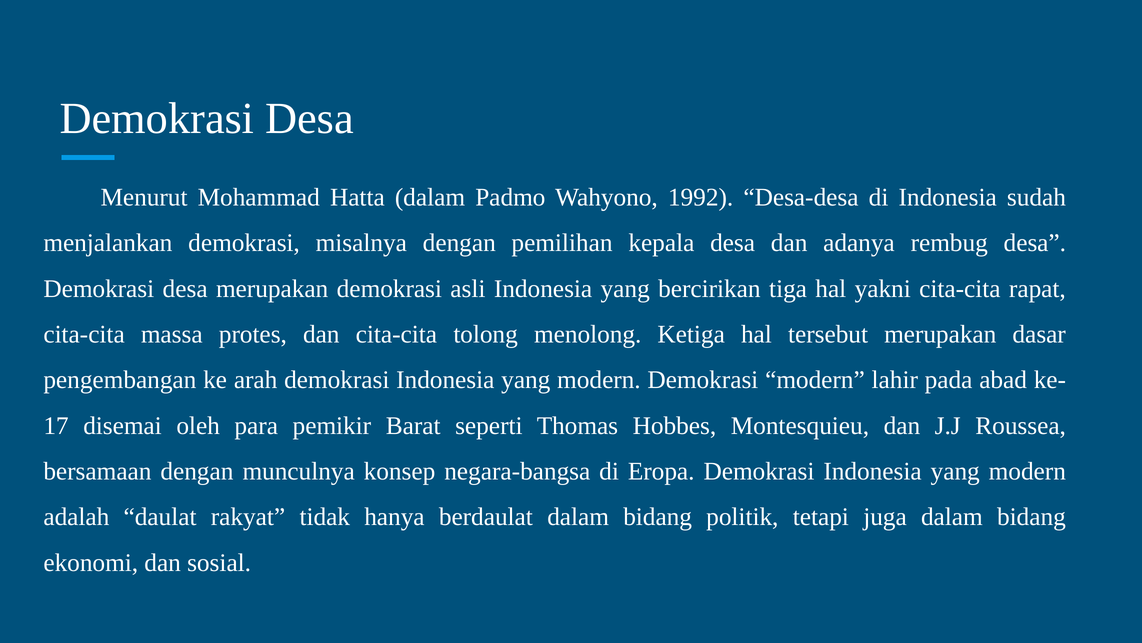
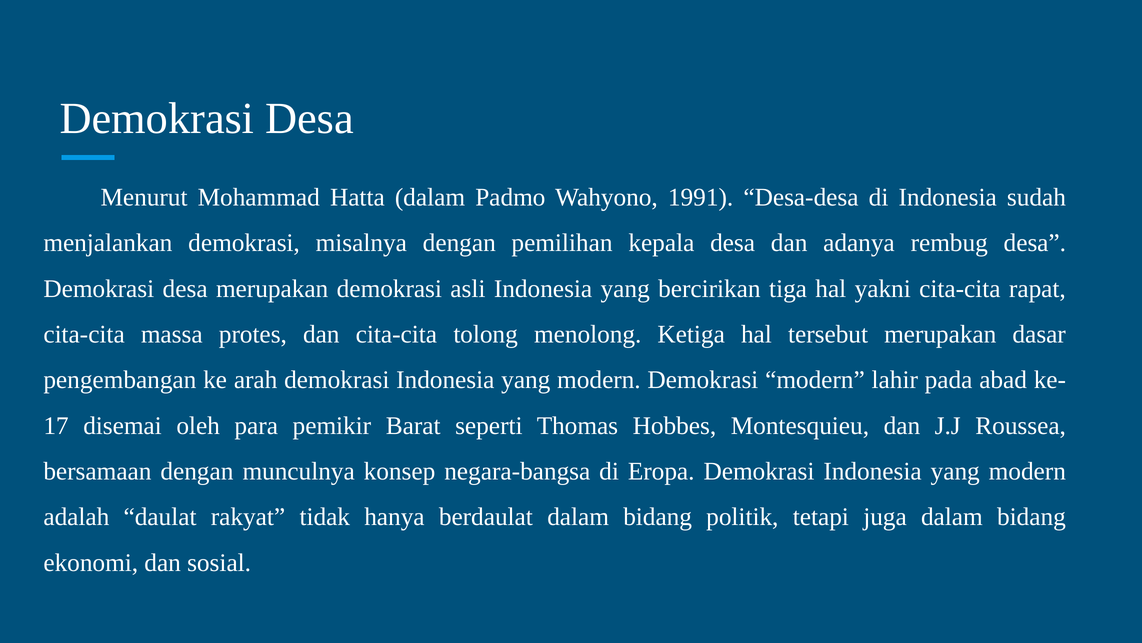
1992: 1992 -> 1991 (701, 197)
